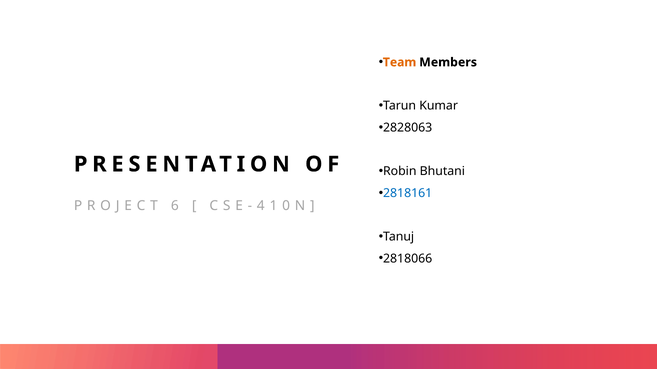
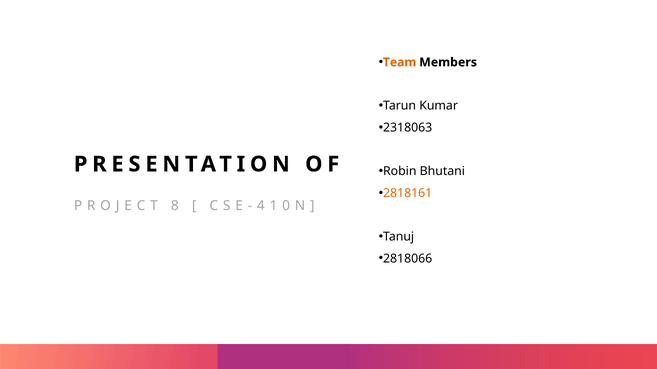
2828063: 2828063 -> 2318063 (408, 128)
2818161 colour: blue -> orange (408, 193)
6: 6 -> 8 (175, 206)
